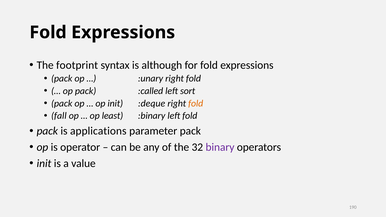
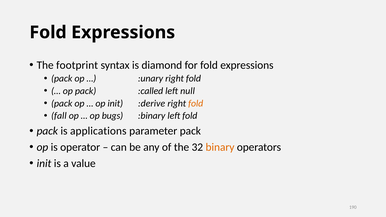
although: although -> diamond (162, 65)
sort: sort -> null (188, 91)
:deque: :deque -> :derive (152, 103)
least: least -> bugs (112, 116)
binary colour: purple -> orange (220, 147)
